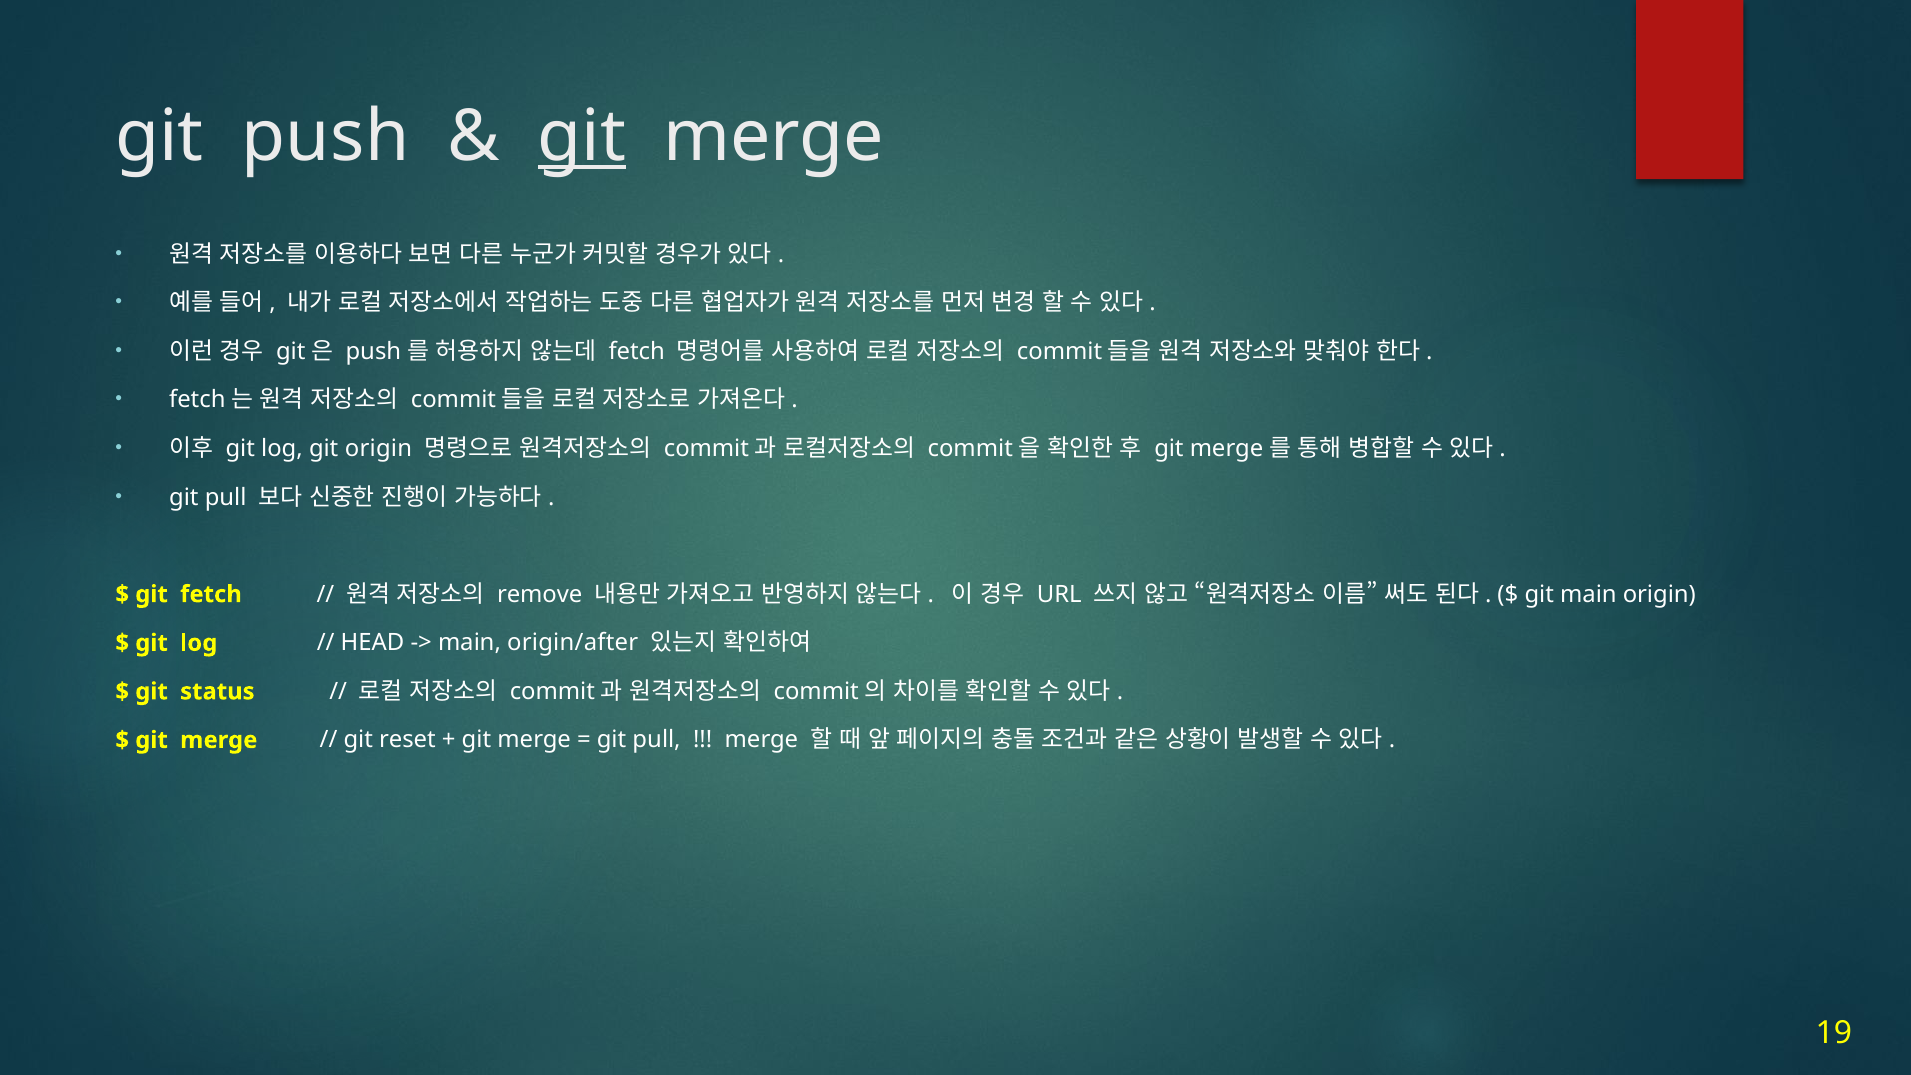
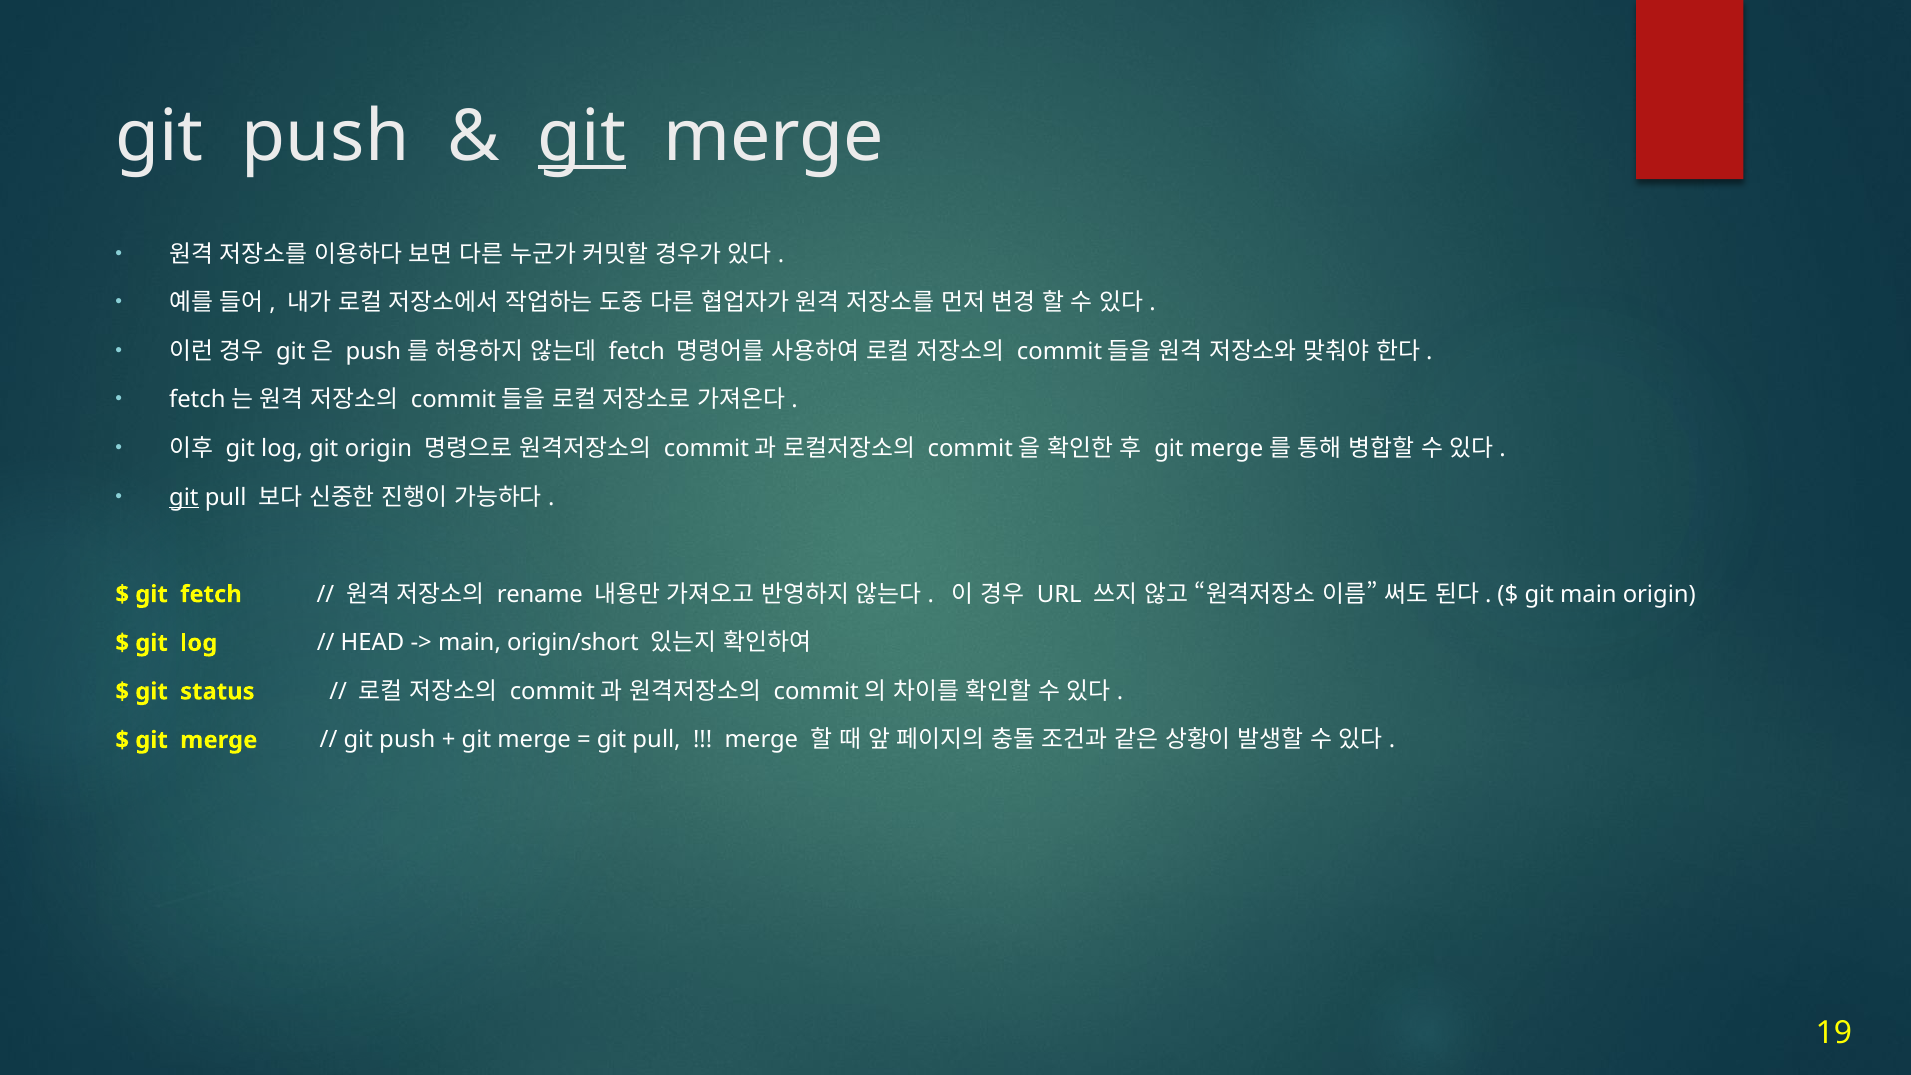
git underline: none -> present (184, 497)
remove: remove -> rename (540, 594)
origin/after: origin/after -> origin/short (573, 643)
reset: reset -> push (407, 740)
